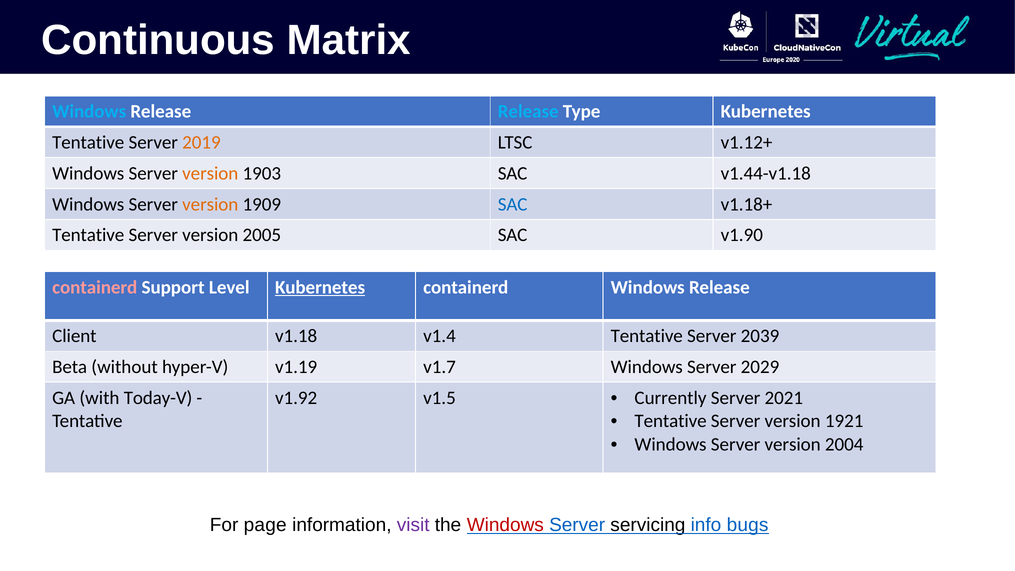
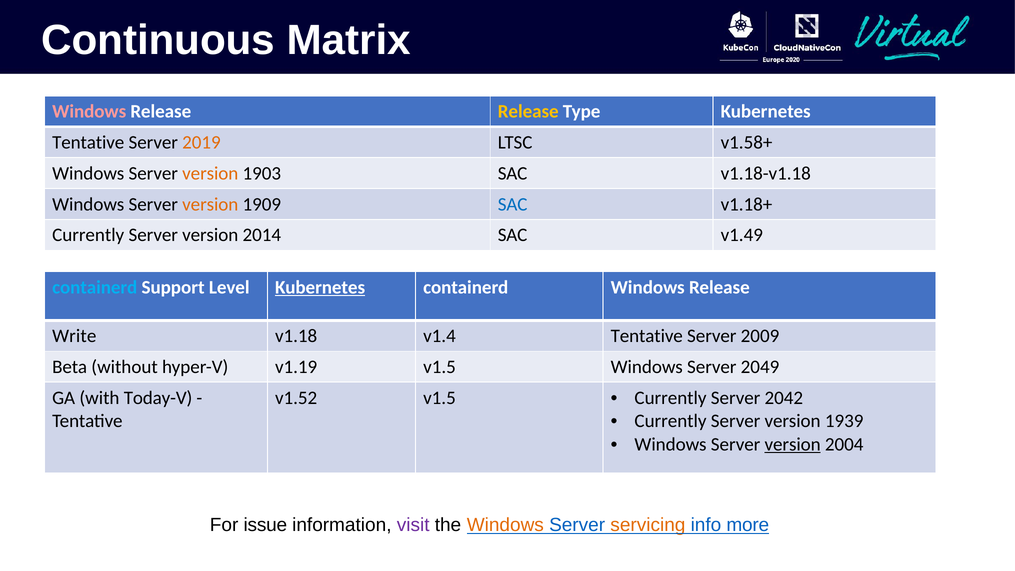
Windows colour: light blue -> pink (89, 112)
Release colour: light blue -> yellow (528, 112)
v1.12+: v1.12+ -> v1.58+ (747, 142)
v1.44-v1.18: v1.44-v1.18 -> v1.18-v1.18 (766, 173)
Tentative: Tentative -> Currently (88, 235)
2005: 2005 -> 2014 (262, 235)
v1.90: v1.90 -> v1.49 (742, 235)
containerd colour: pink -> light blue (95, 287)
Client: Client -> Write (74, 336)
2039: 2039 -> 2009 (760, 336)
v1.19 v1.7: v1.7 -> v1.5 (440, 367)
2029: 2029 -> 2049 (760, 367)
v1.92: v1.92 -> v1.52 (296, 398)
2021: 2021 -> 2042 (784, 398)
Tentative: Tentative -> Currently (671, 421)
1921: 1921 -> 1939 (844, 421)
version underline: none -> present (793, 444)
page: page -> issue (265, 525)
Windows colour: red -> orange (505, 525)
servicing colour: black -> orange (648, 525)
bugs: bugs -> more (748, 525)
